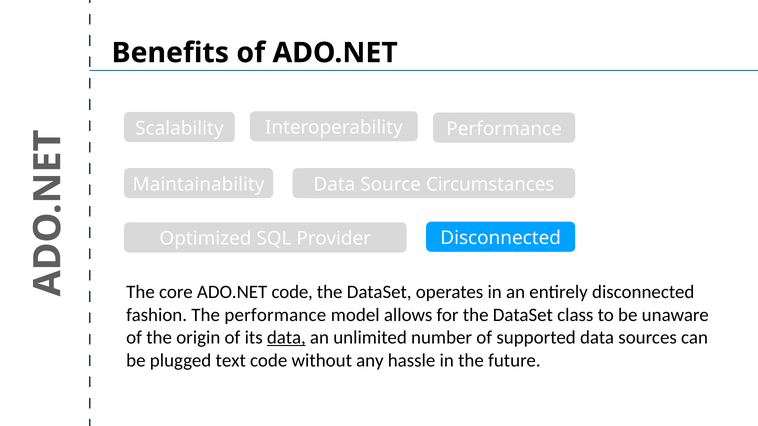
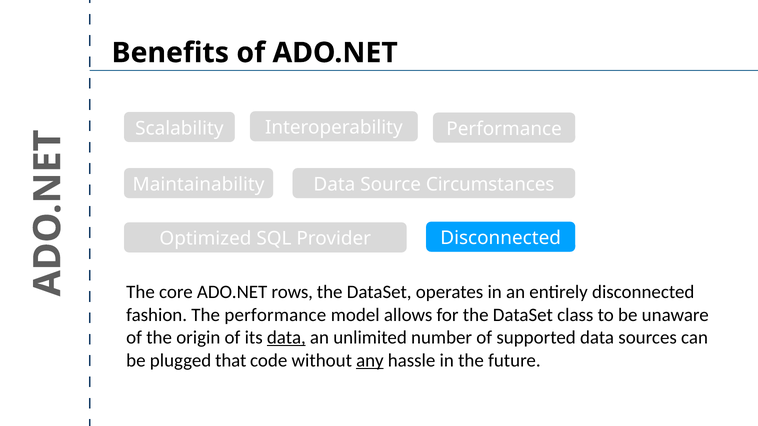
ADO.NET code: code -> rows (292, 292)
text: text -> that (231, 361)
any underline: none -> present (370, 361)
